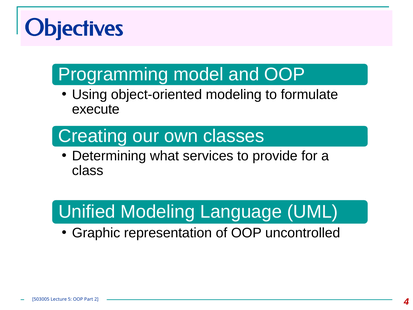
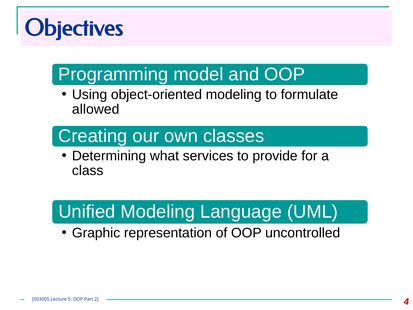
execute: execute -> allowed (96, 109)
